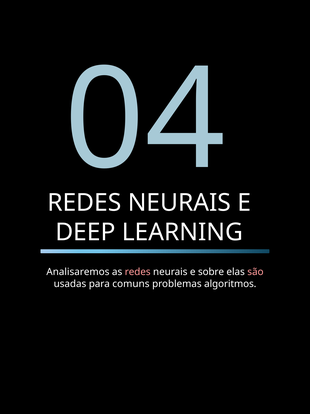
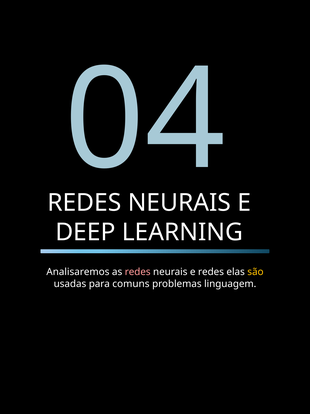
e sobre: sobre -> redes (211, 272)
são colour: pink -> yellow (255, 272)
algoritmos: algoritmos -> linguagem (230, 283)
